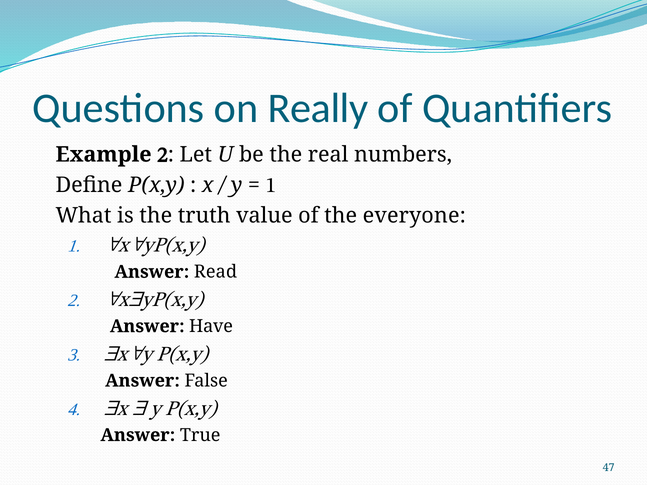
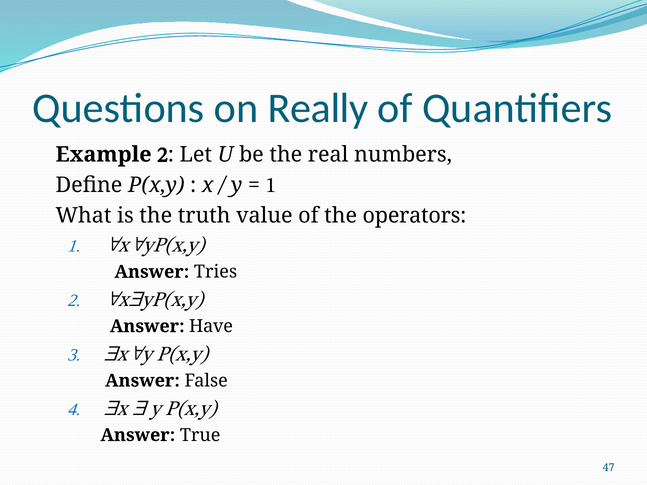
everyone: everyone -> operators (414, 216)
Read: Read -> Tries (216, 272)
